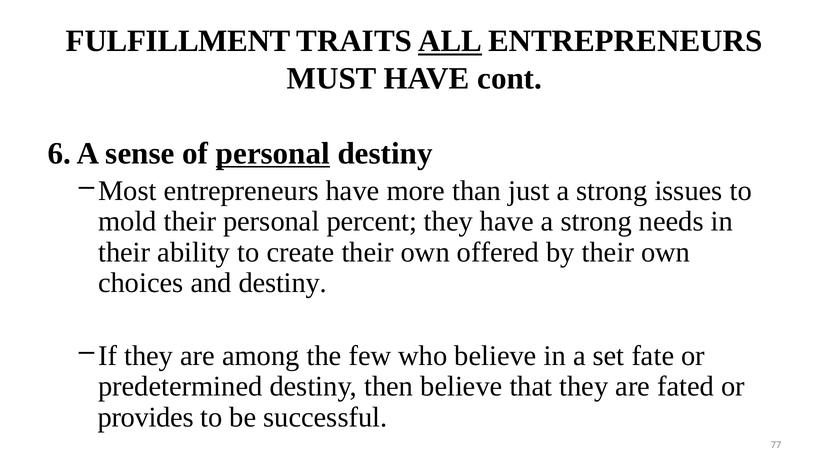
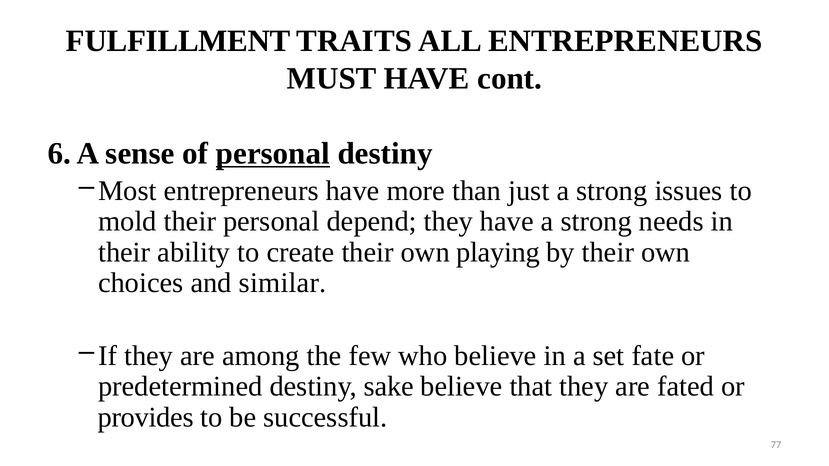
ALL underline: present -> none (450, 41)
percent: percent -> depend (372, 222)
offered: offered -> playing (498, 252)
and destiny: destiny -> similar (283, 283)
then: then -> sake (389, 387)
